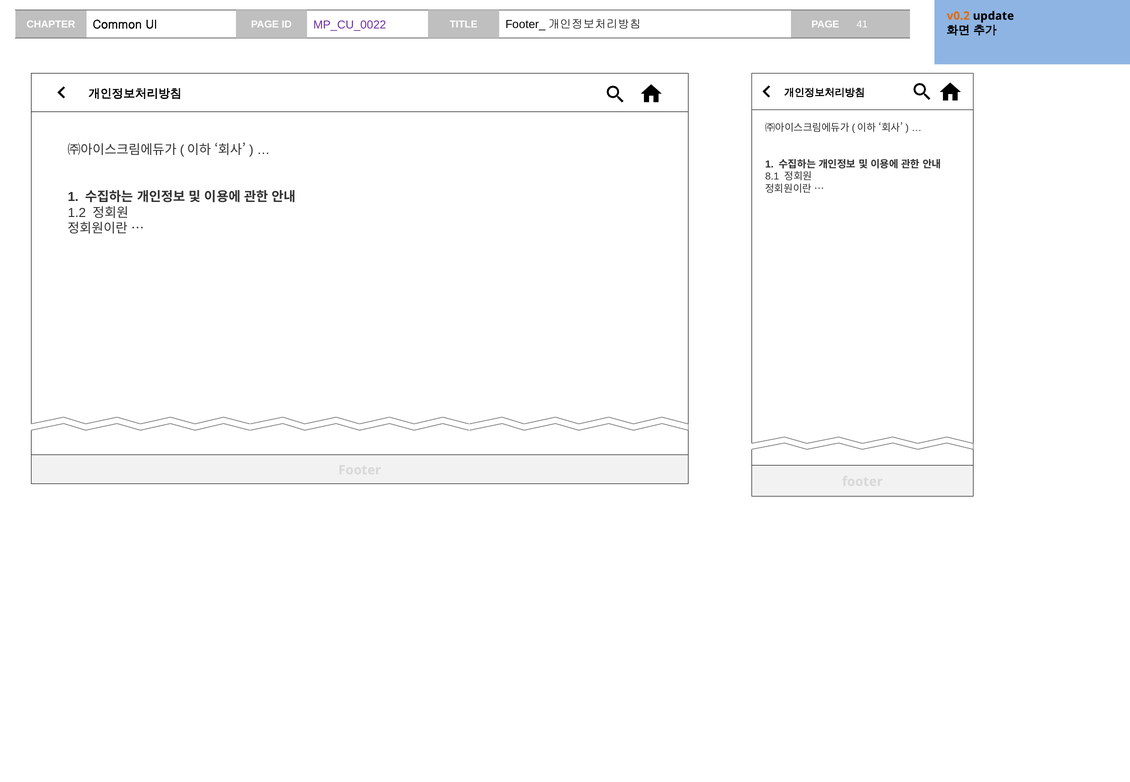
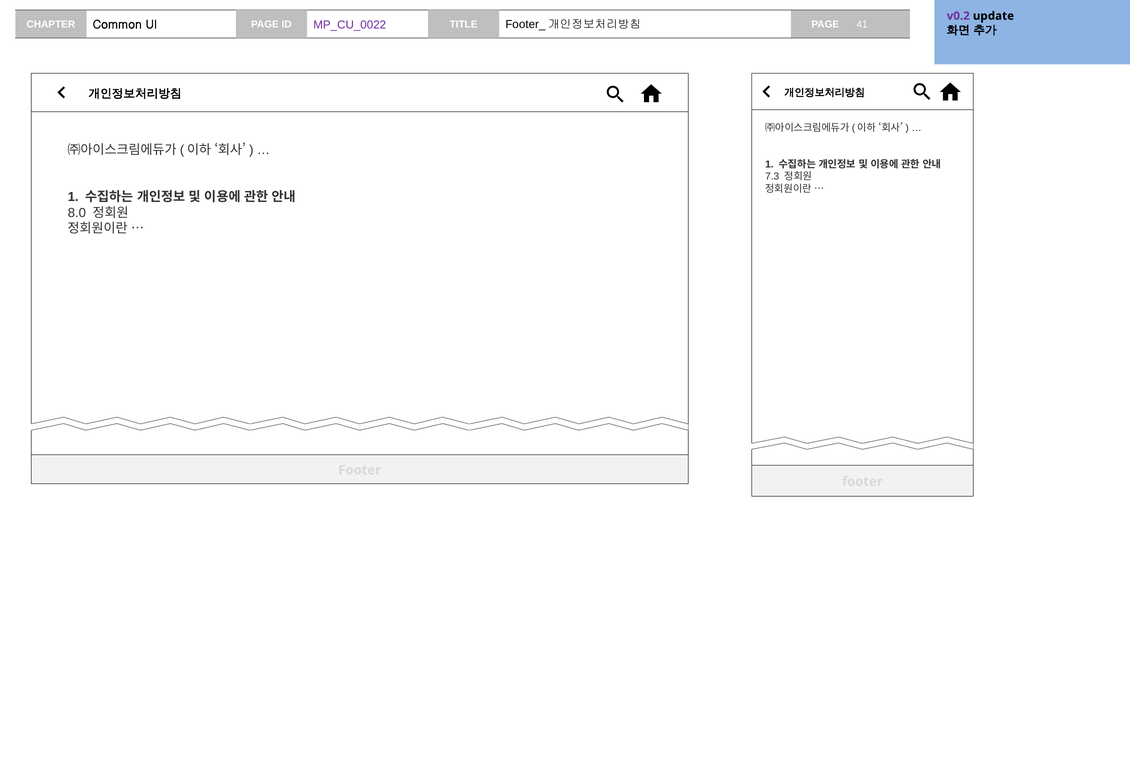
v0.2 colour: orange -> purple (958, 16)
8.1: 8.1 -> 7.3 (772, 177)
1.2: 1.2 -> 8.0 (77, 213)
